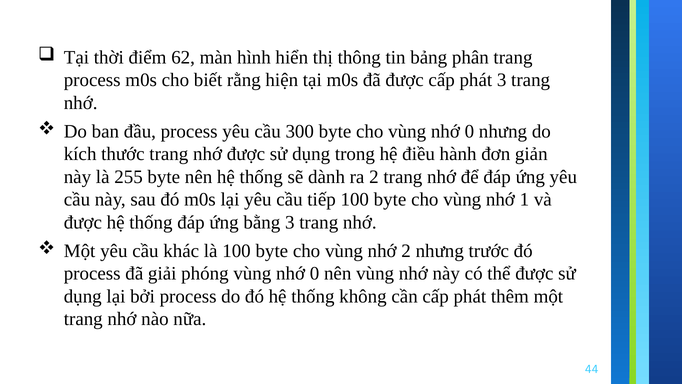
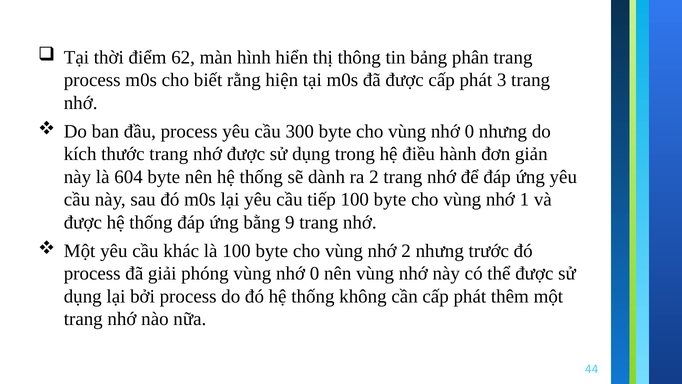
255: 255 -> 604 (129, 177)
bằng 3: 3 -> 9 (290, 222)
